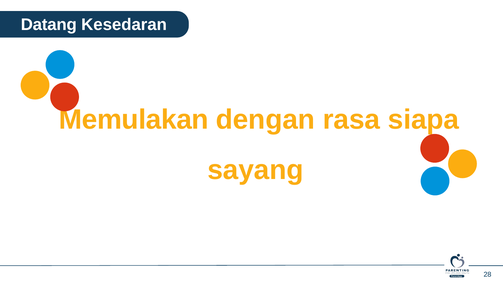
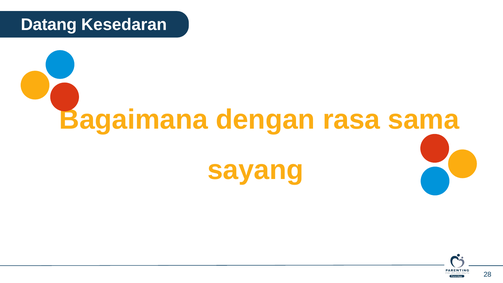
Memulakan: Memulakan -> Bagaimana (134, 119)
siapa: siapa -> sama (424, 119)
